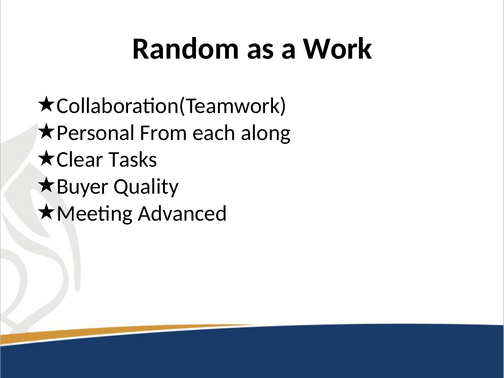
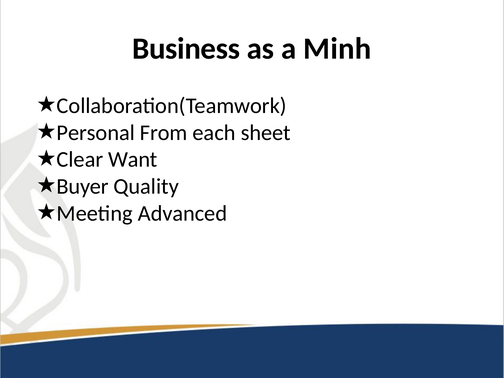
Random: Random -> Business (186, 49)
Work: Work -> Minh (337, 49)
along: along -> sheet (266, 133)
Tasks: Tasks -> Want (133, 160)
